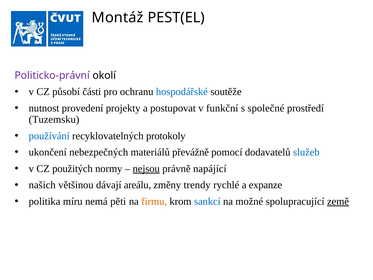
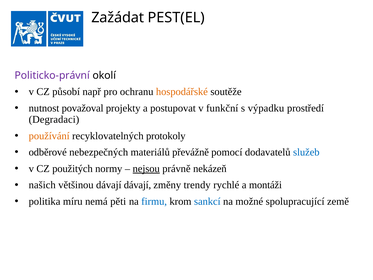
Montáž: Montáž -> Zažádat (118, 18)
části: části -> např (92, 92)
hospodářské colour: blue -> orange (182, 92)
provedení: provedení -> považoval (83, 108)
společné: společné -> výpadku (266, 108)
Tuzemsku: Tuzemsku -> Degradaci (54, 119)
používání colour: blue -> orange (49, 136)
ukončení: ukončení -> odběrové (48, 152)
napájící: napájící -> nekázeň (210, 168)
dávají areálu: areálu -> dávají (137, 185)
expanze: expanze -> montáži (265, 185)
firmu colour: orange -> blue (154, 201)
země underline: present -> none (338, 201)
